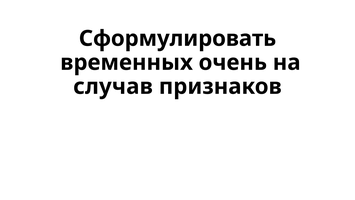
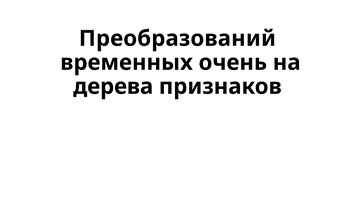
Сформулировать: Сформулировать -> Преобразований (177, 38)
случав: случав -> дерева (113, 86)
